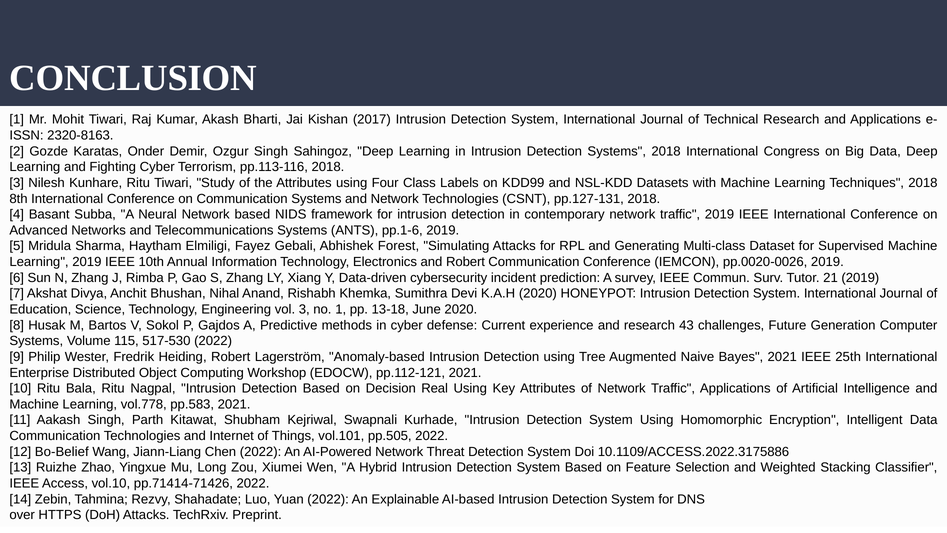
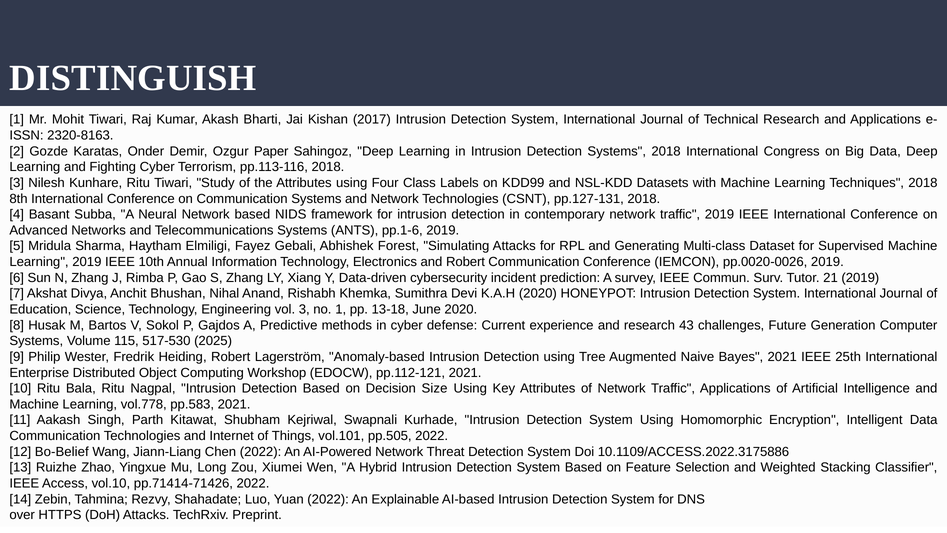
CONCLUSION: CONCLUSION -> DISTINGUISH (133, 78)
Ozgur Singh: Singh -> Paper (271, 151)
517-530 2022: 2022 -> 2025 (213, 341)
Real: Real -> Size (434, 388)
